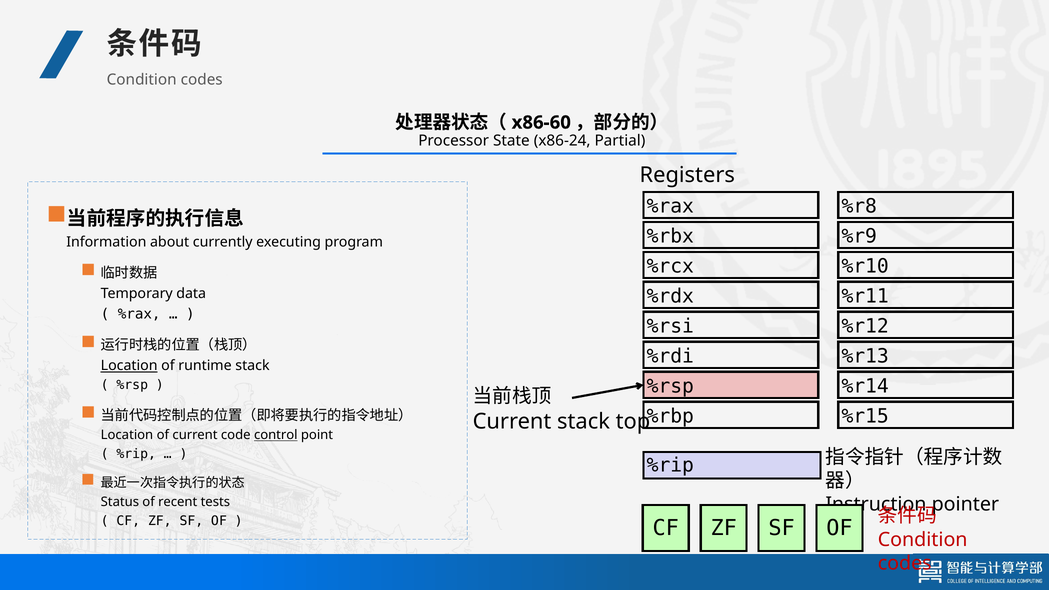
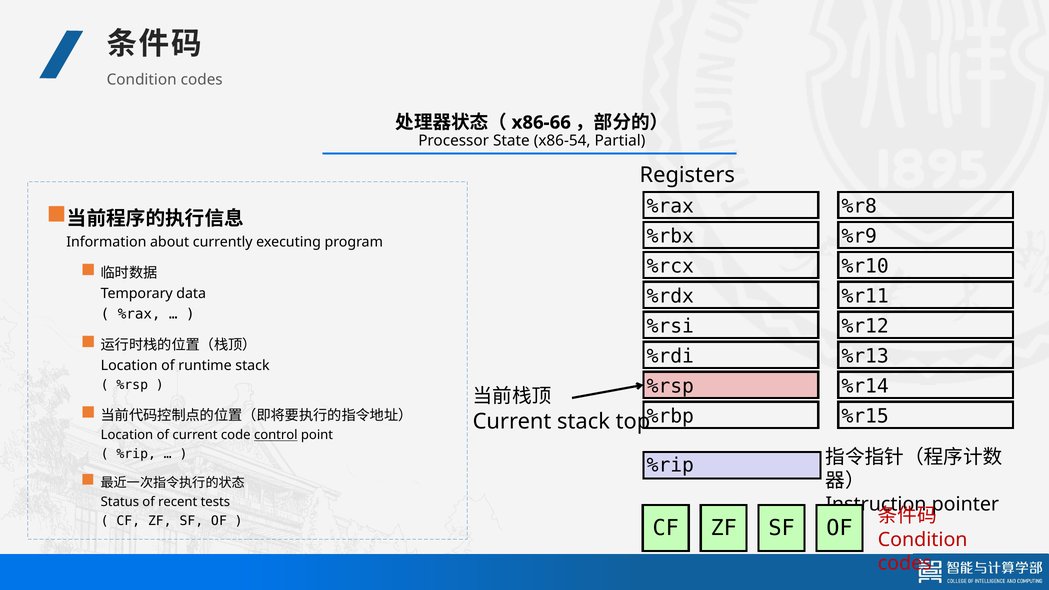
x86-60: x86-60 -> x86-66 (541, 123)
x86-24: x86-24 -> x86-54 (562, 141)
Location underline: present -> none (129, 366)
